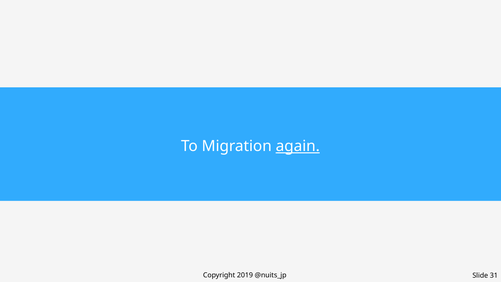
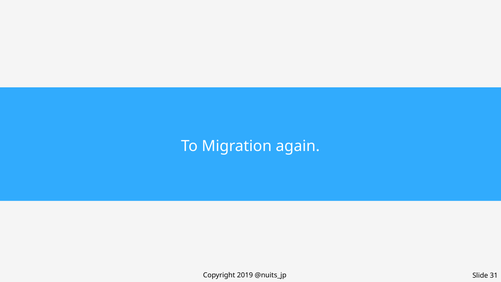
again underline: present -> none (298, 146)
